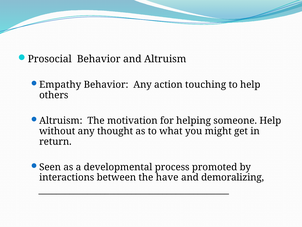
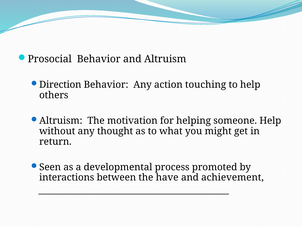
Empathy: Empathy -> Direction (60, 85)
demoralizing: demoralizing -> achievement (233, 177)
